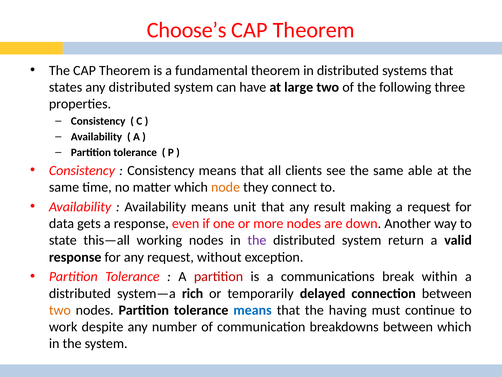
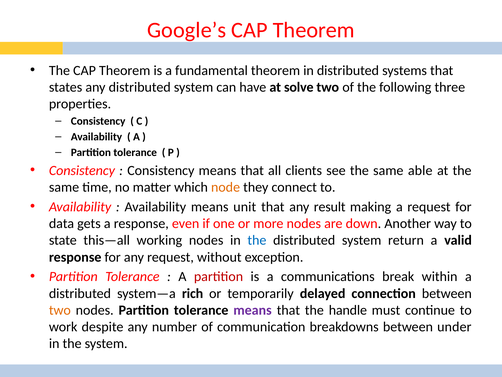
Choose’s: Choose’s -> Google’s (187, 30)
large: large -> solve (299, 87)
the colour: purple -> blue (257, 240)
means colour: blue -> purple (253, 310)
having: having -> handle (348, 310)
between which: which -> under (454, 326)
